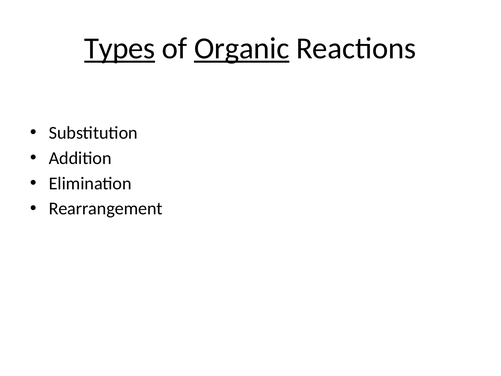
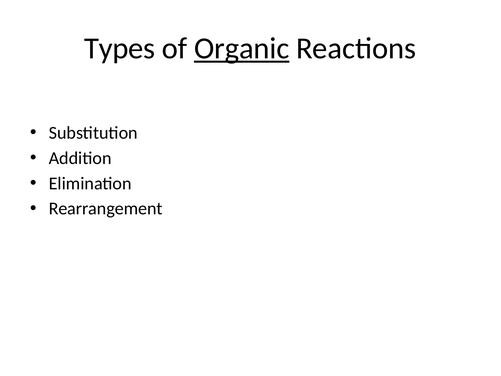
Types underline: present -> none (120, 48)
